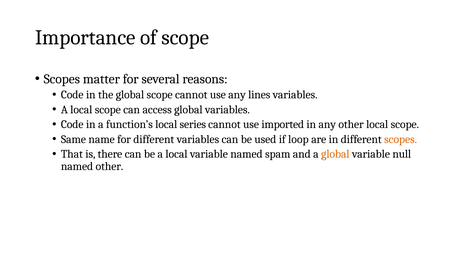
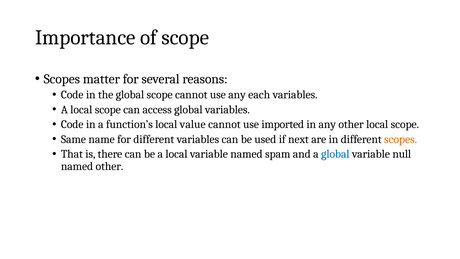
lines: lines -> each (259, 95)
series: series -> value (193, 124)
loop: loop -> next (298, 139)
global colour: orange -> blue (335, 154)
